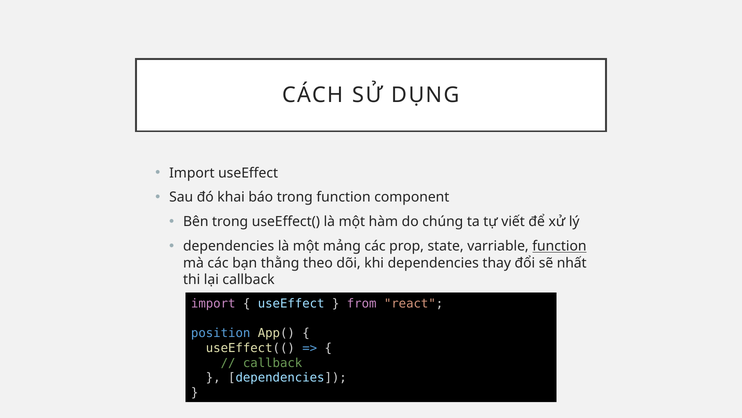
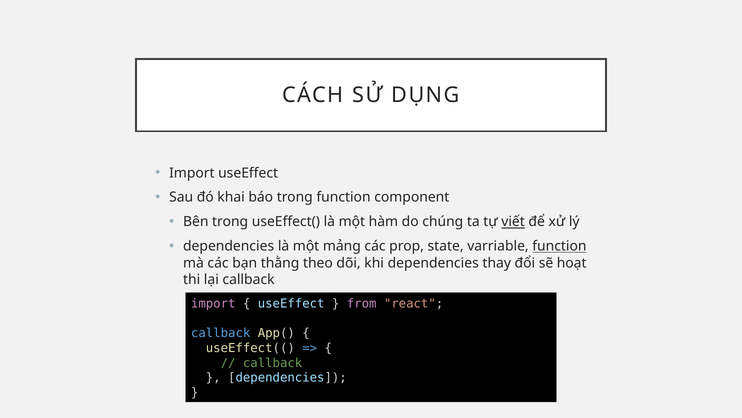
viết underline: none -> present (513, 222)
nhất: nhất -> hoạt (572, 263)
position: position -> callback (221, 333)
